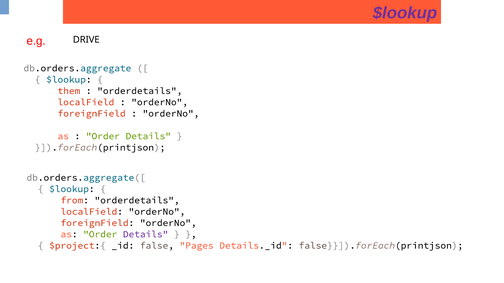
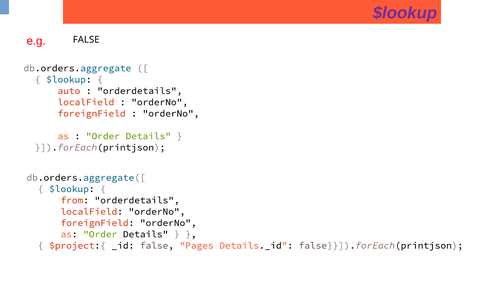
DRIVE: DRIVE -> FALSE (86, 40)
them: them -> auto (69, 91)
Details colour: purple -> black (146, 235)
